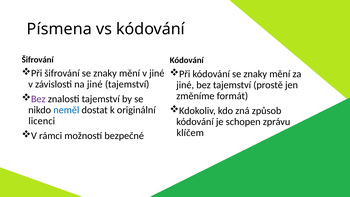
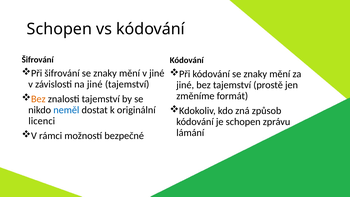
Písmena: Písmena -> Schopen (59, 29)
Bez colour: purple -> orange (38, 99)
klíčem: klíčem -> lámání (190, 133)
